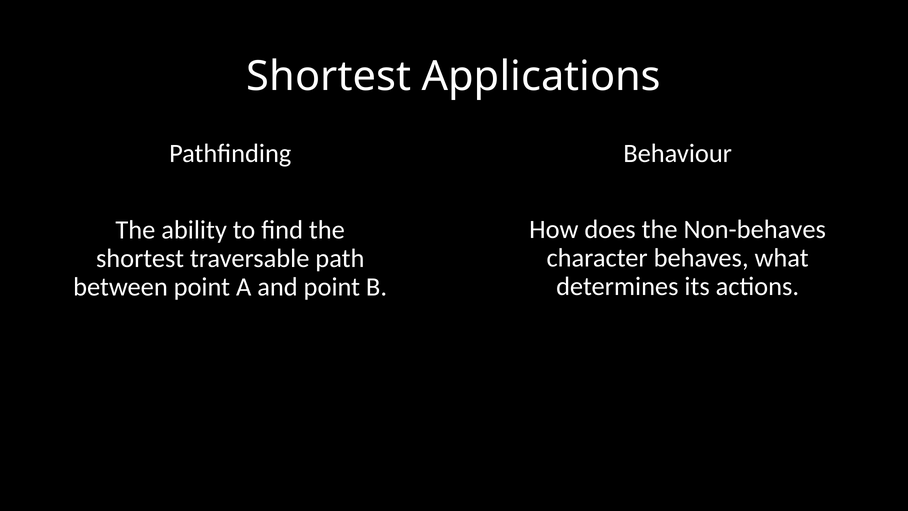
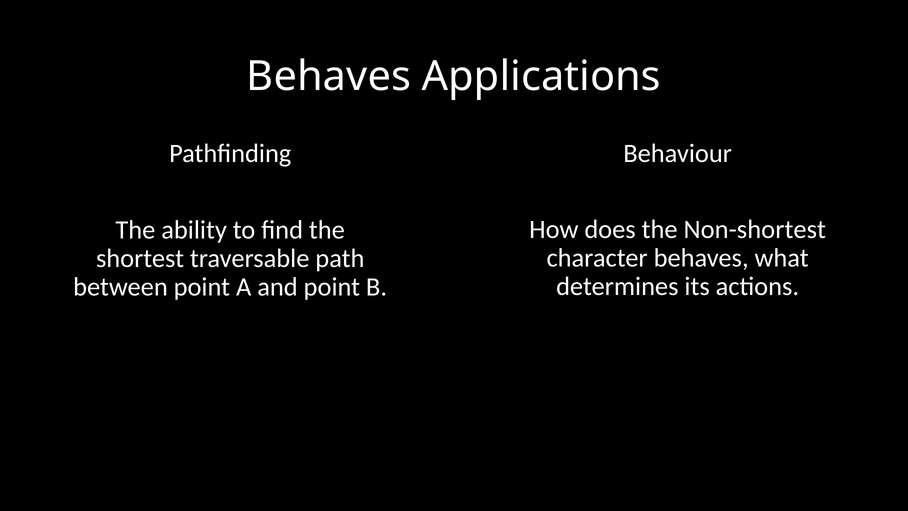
Shortest: Shortest -> Behaves (329, 76)
Non-behaves: Non-behaves -> Non-shortest (755, 229)
